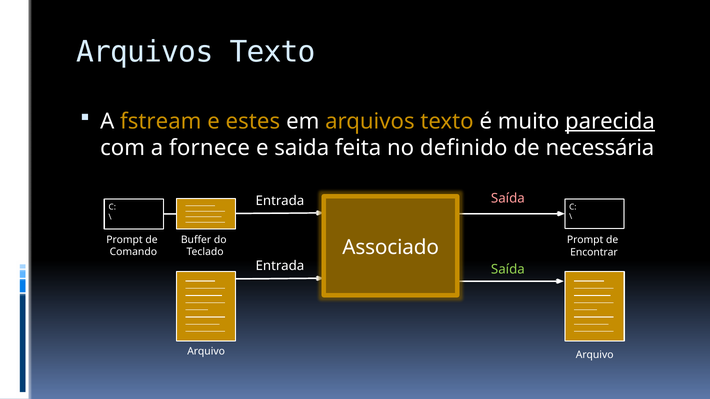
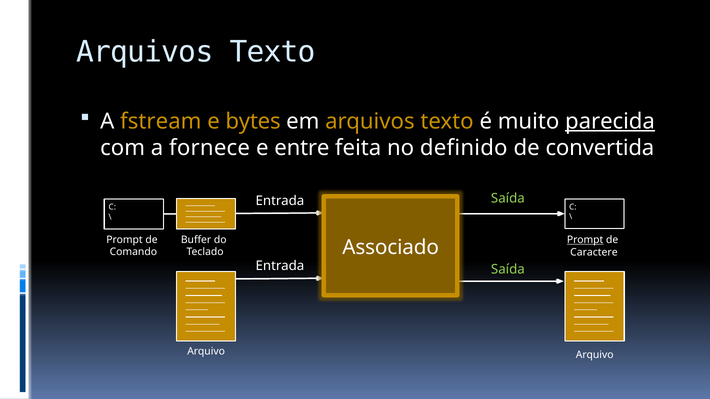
estes: estes -> bytes (253, 121)
saida: saida -> entre (302, 148)
necessária: necessária -> convertida (600, 148)
Saída colour: pink -> light green (508, 199)
Prompt underline: none -> present (585, 240)
Encontrar: Encontrar -> Caractere (594, 253)
